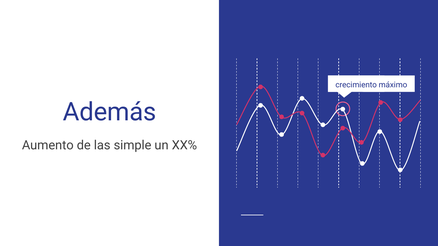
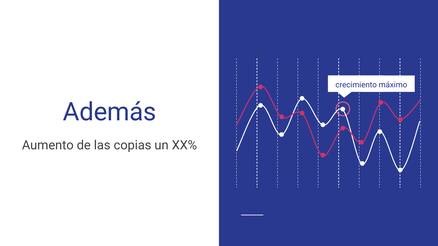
simple: simple -> copias (133, 146)
